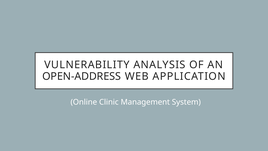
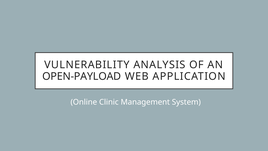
OPEN-ADDRESS: OPEN-ADDRESS -> OPEN-PAYLOAD (82, 76)
